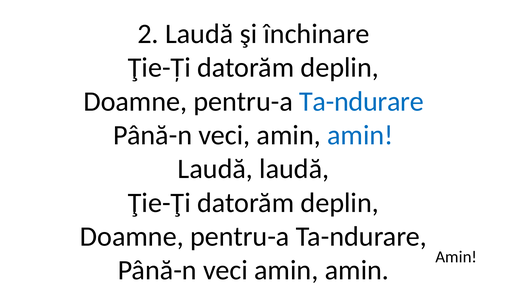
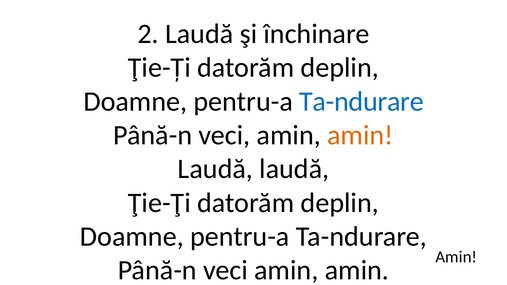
amin colour: blue -> orange (360, 135)
